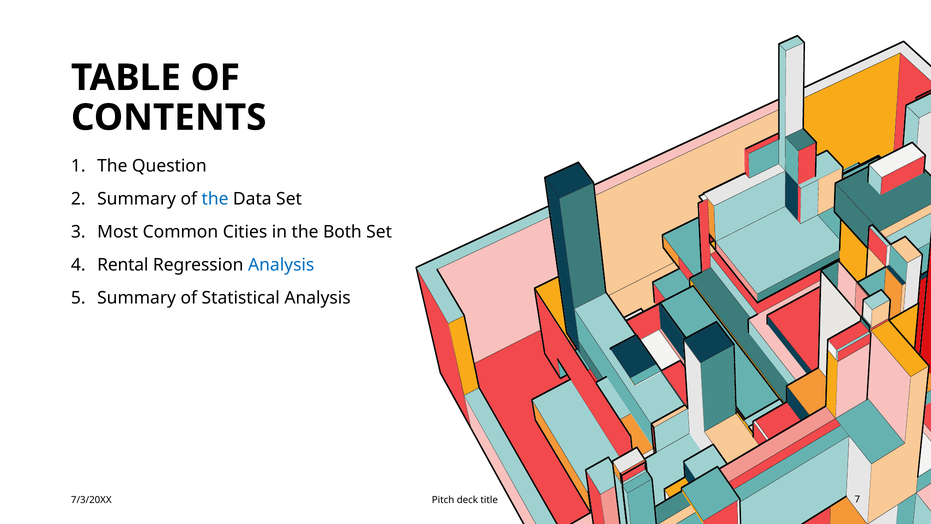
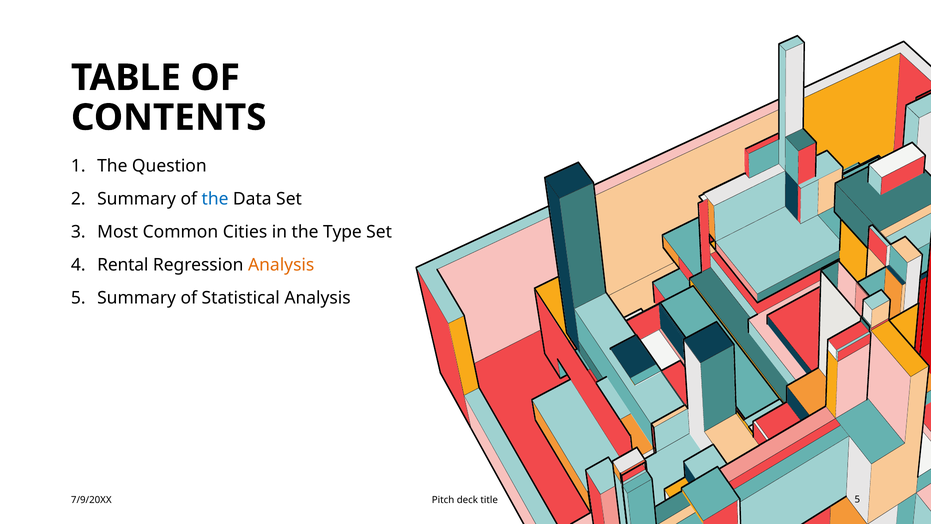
Both: Both -> Type (342, 232)
Analysis colour: blue -> orange (281, 265)
7/3/20XX: 7/3/20XX -> 7/9/20XX (91, 500)
title 7: 7 -> 5 (857, 499)
